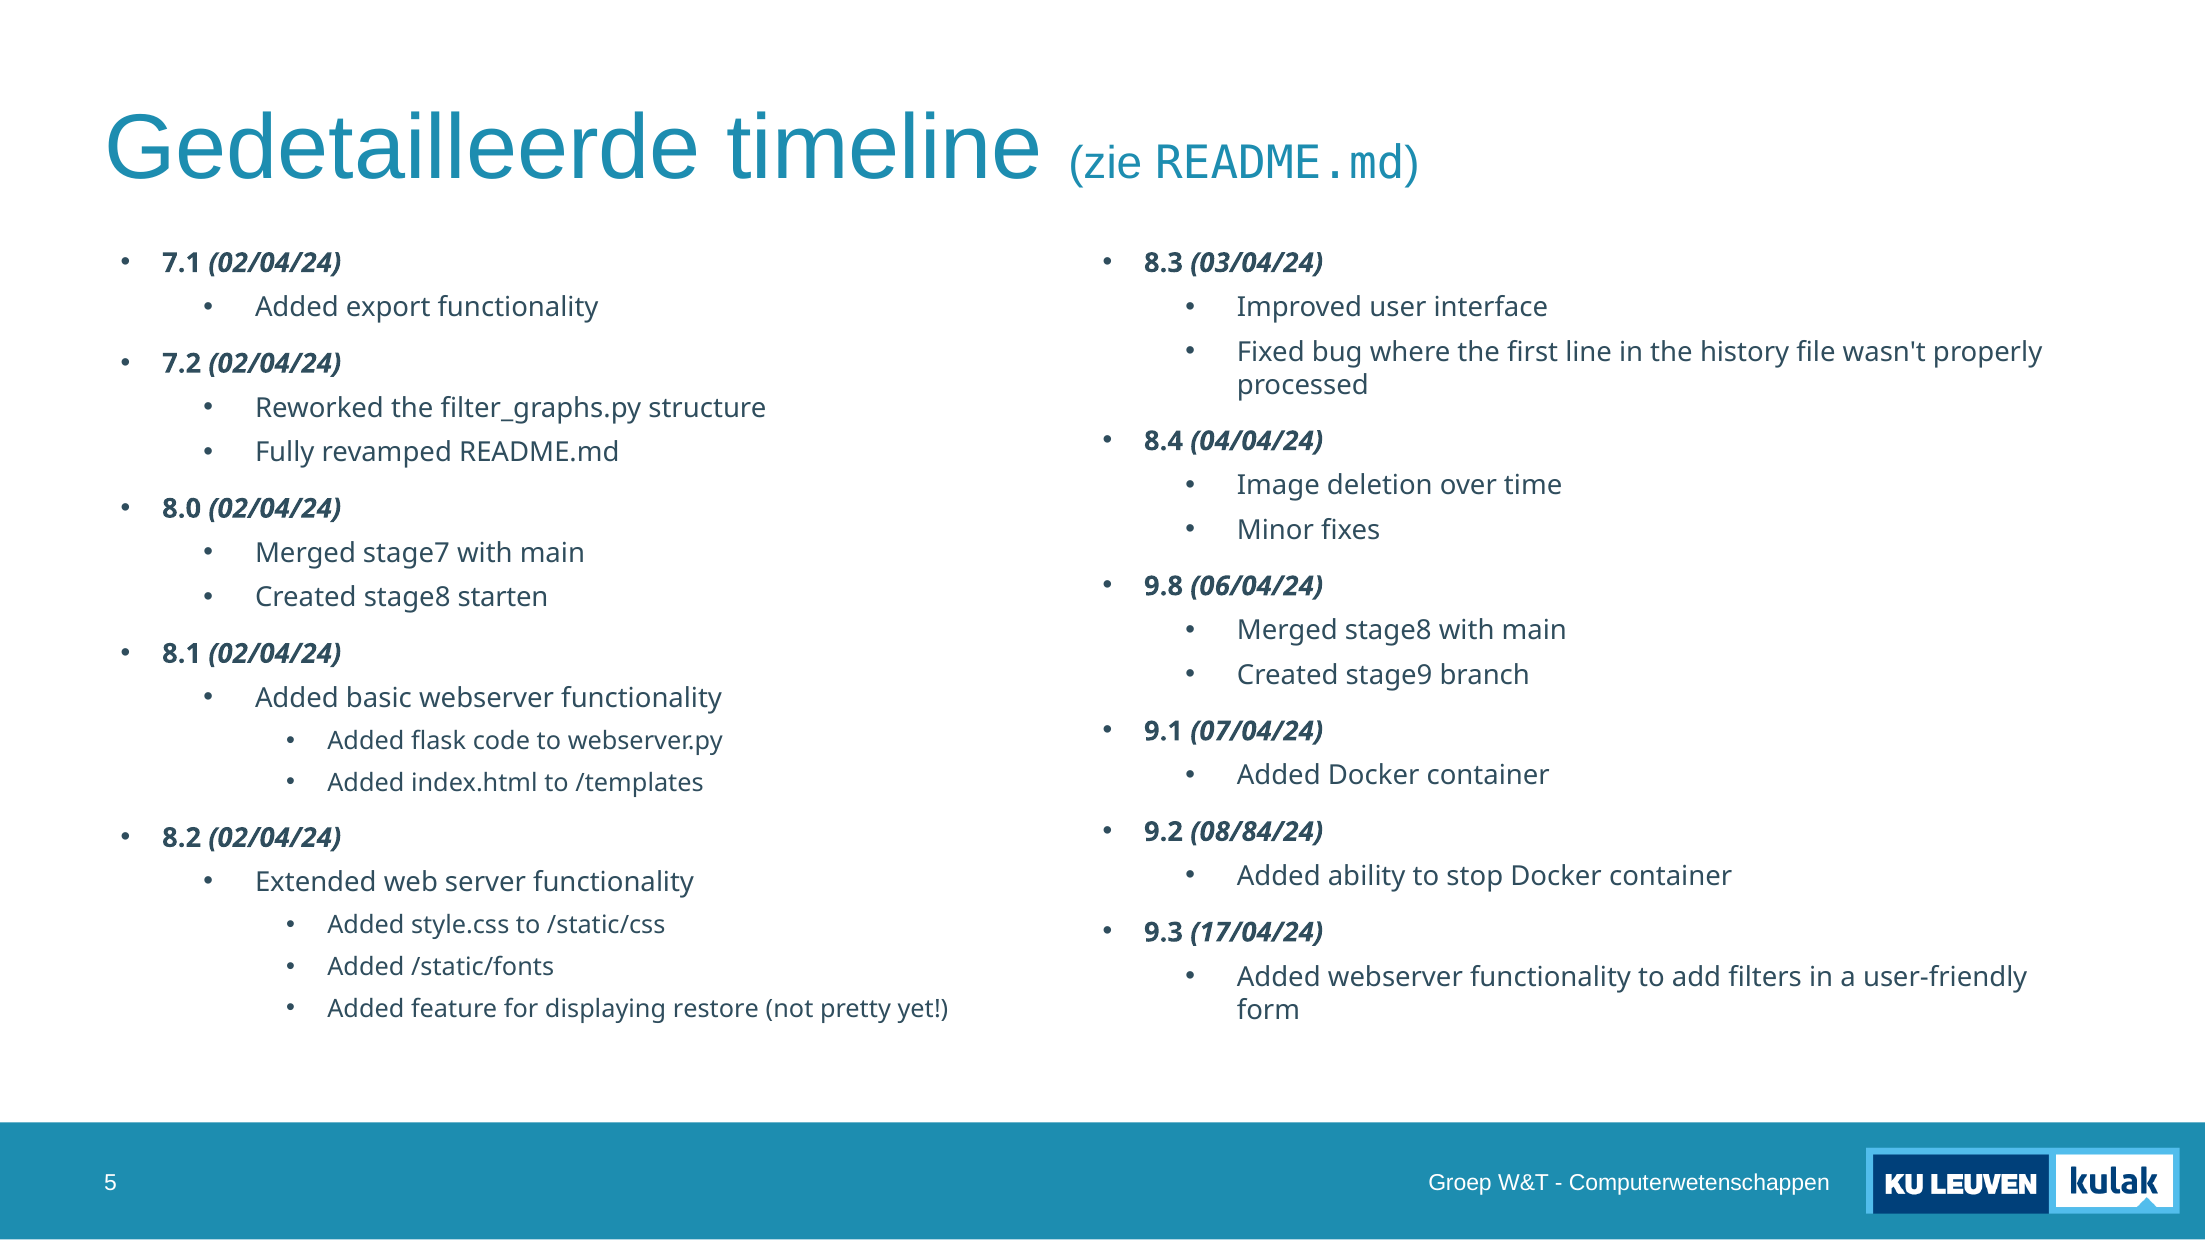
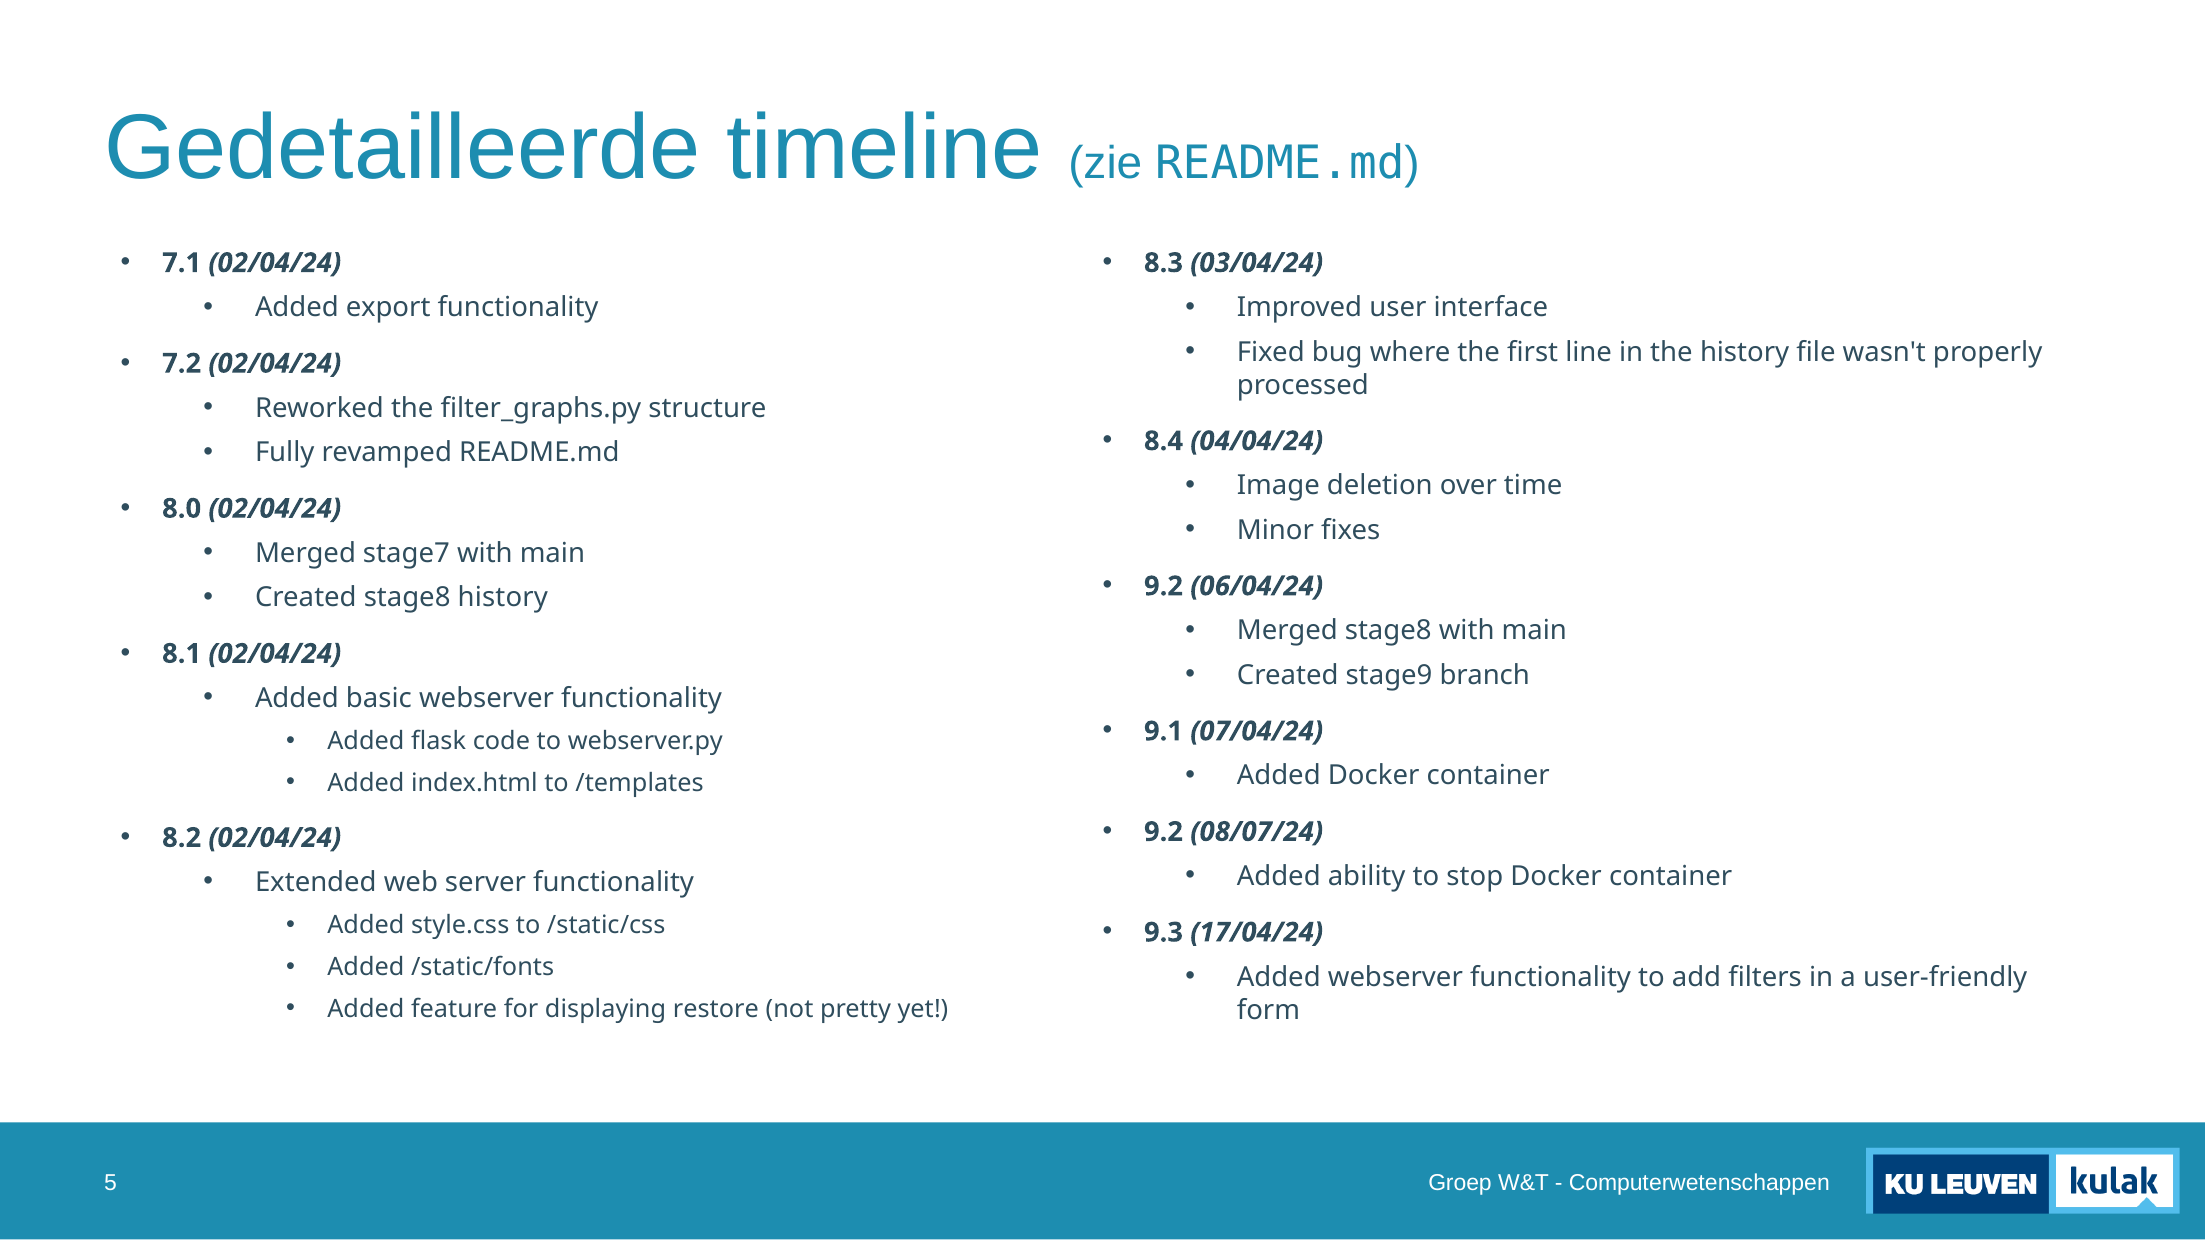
9.8: 9.8 -> 9.2 (1164, 586)
stage8 starten: starten -> history (503, 598)
08/84/24: 08/84/24 -> 08/07/24 (1257, 832)
